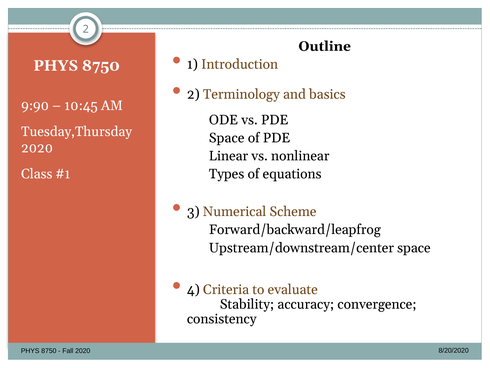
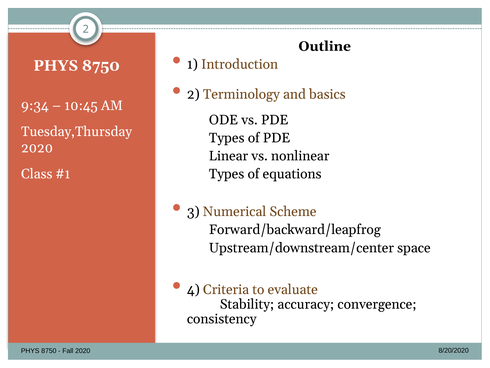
9:90: 9:90 -> 9:34 (35, 105)
Space: Space -> Types (227, 138)
